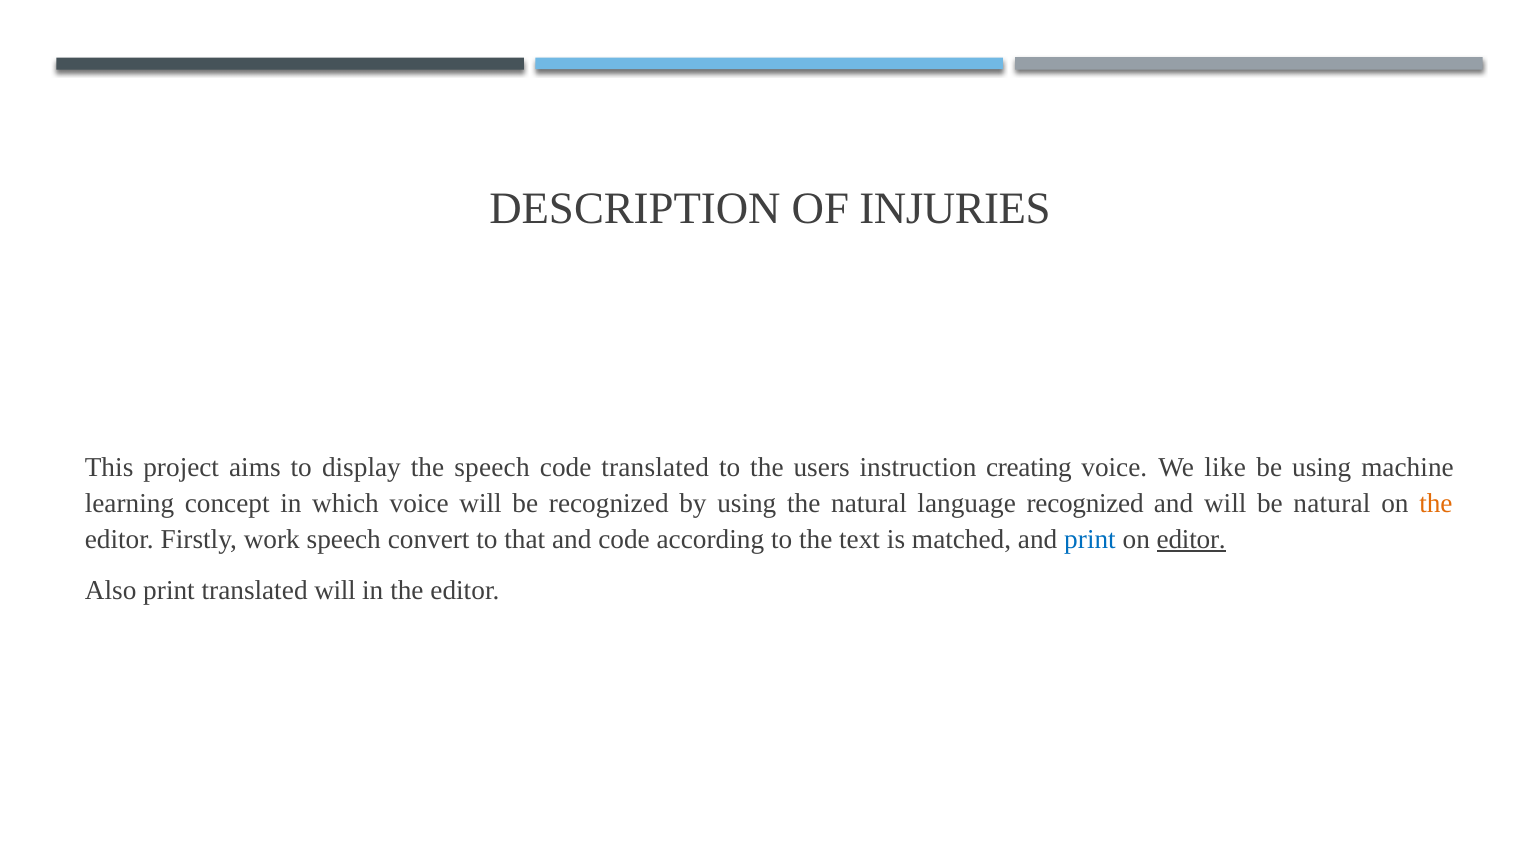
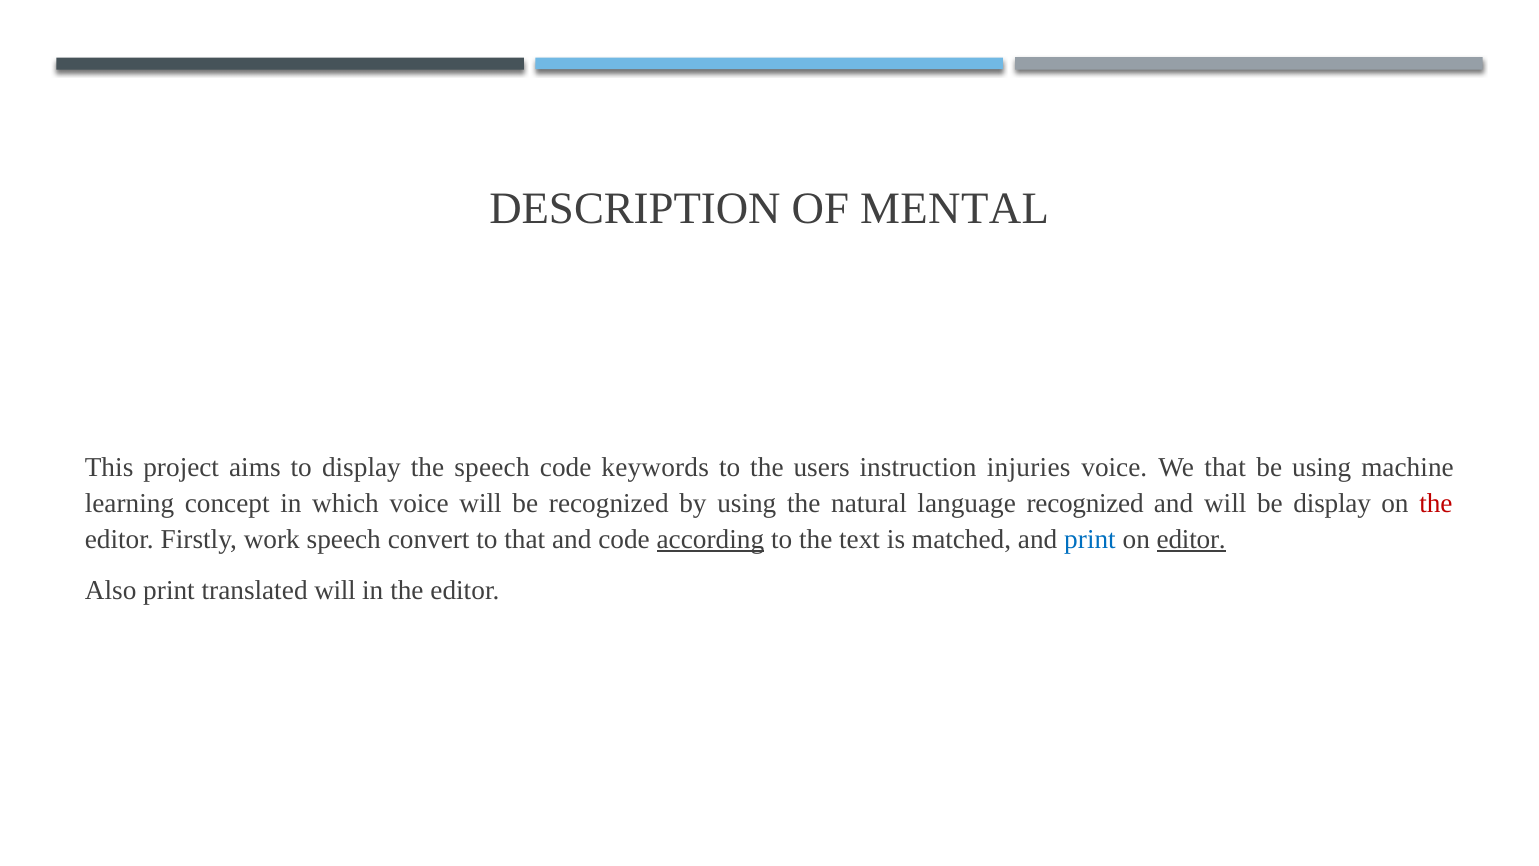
INJURIES: INJURIES -> MENTAL (955, 209)
code translated: translated -> keywords (655, 467)
creating: creating -> injuries (1029, 467)
We like: like -> that (1225, 467)
be natural: natural -> display (1332, 503)
the colour: orange -> red (1436, 503)
according underline: none -> present (710, 539)
